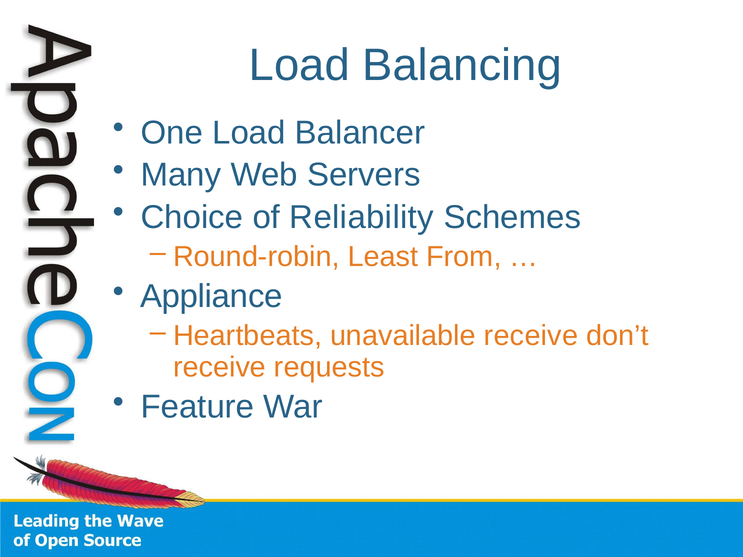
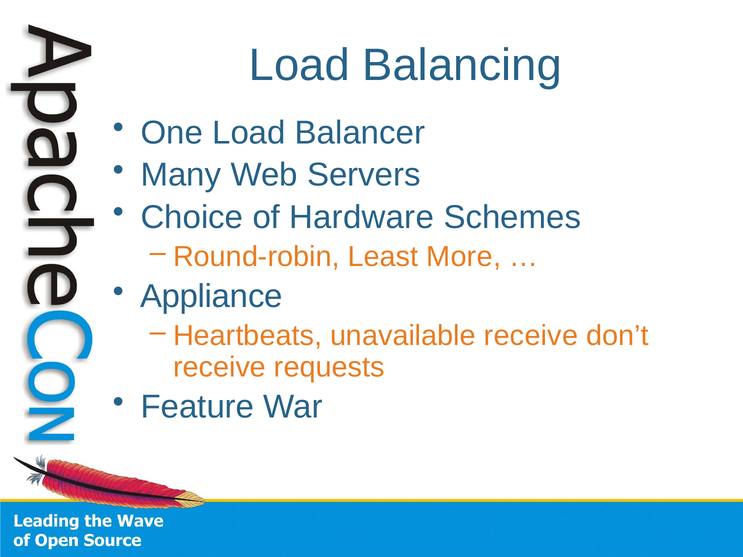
Reliability: Reliability -> Hardware (362, 217)
From: From -> More (464, 257)
